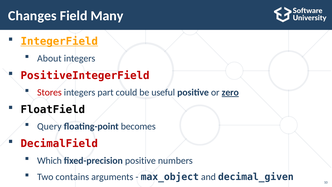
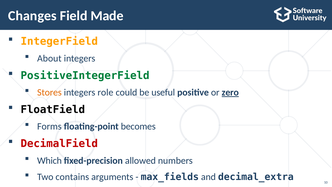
Many: Many -> Made (107, 16)
IntegerField underline: present -> none (59, 41)
PositiveIntegerField colour: red -> green (85, 75)
Stores colour: red -> orange (49, 92)
part: part -> role (105, 92)
Query: Query -> Forms (49, 126)
fixed-precision positive: positive -> allowed (140, 160)
max_object: max_object -> max_fields (170, 177)
decimal_given: decimal_given -> decimal_extra (256, 177)
